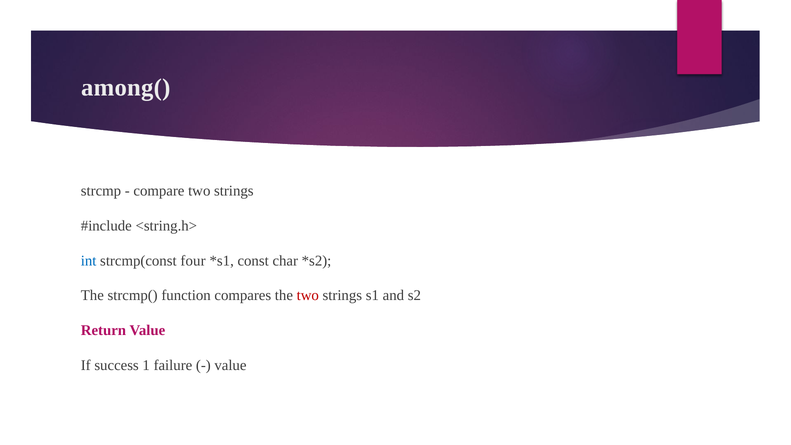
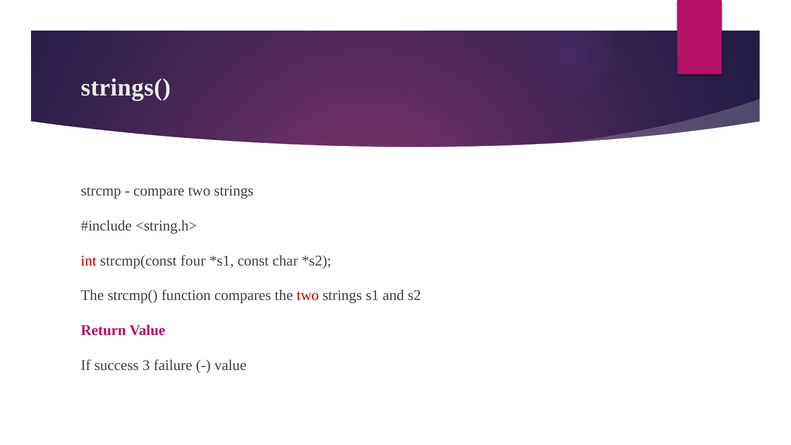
among(: among( -> strings( (126, 88)
int colour: blue -> red (89, 261)
1: 1 -> 3 (146, 365)
